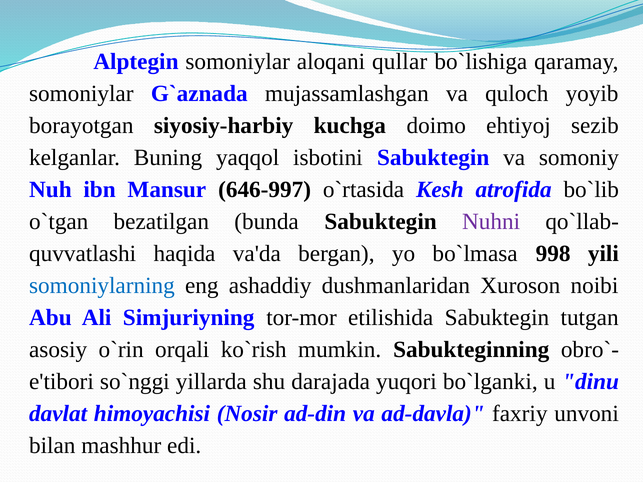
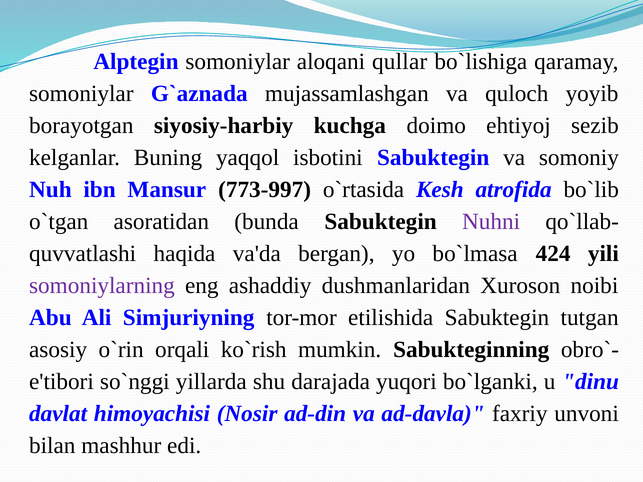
646-997: 646-997 -> 773-997 (265, 190)
bеzatilgan: bеzatilgan -> asoratidan (161, 222)
998: 998 -> 424 (553, 254)
somoniylarning colour: blue -> purple (102, 286)
